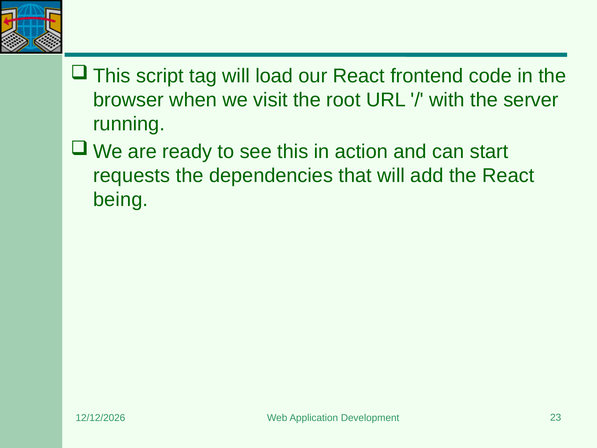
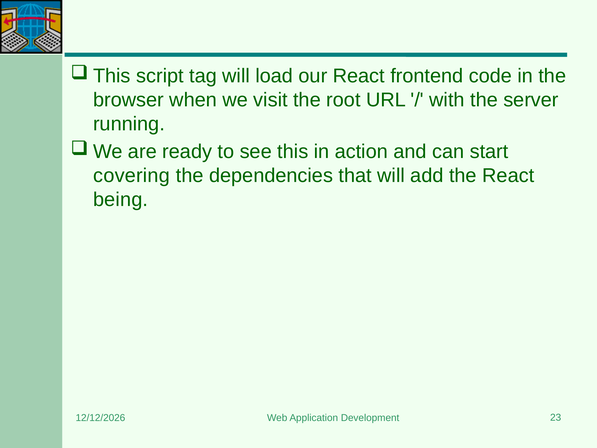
requests: requests -> covering (132, 176)
